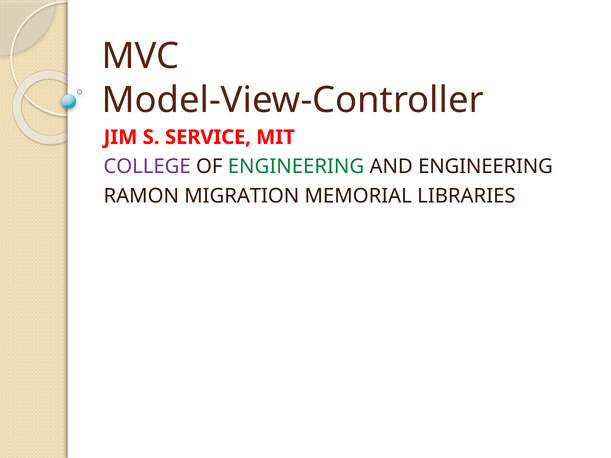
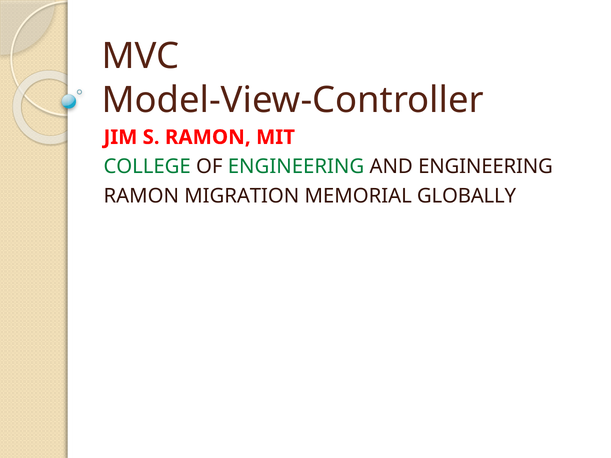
S SERVICE: SERVICE -> RAMON (208, 137)
COLLEGE colour: purple -> green (147, 167)
LIBRARIES: LIBRARIES -> GLOBALLY (467, 196)
